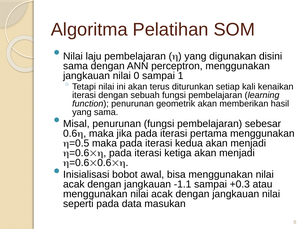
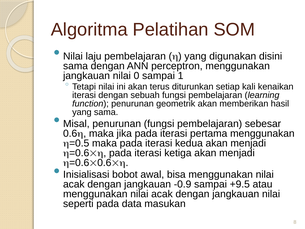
-1.1: -1.1 -> -0.9 (183, 184)
+0.3: +0.3 -> +9.5 (240, 184)
